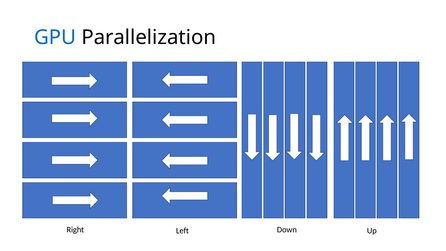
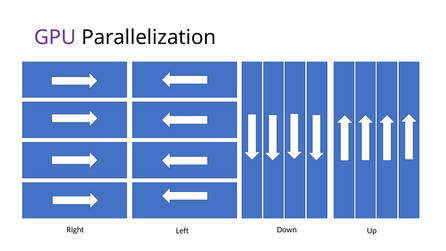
GPU colour: blue -> purple (55, 37)
